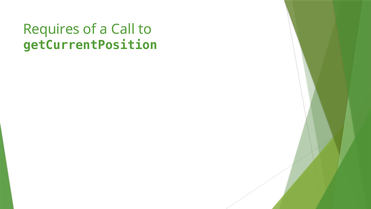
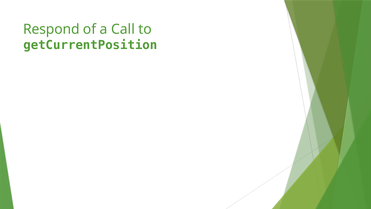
Requires: Requires -> Respond (51, 29)
